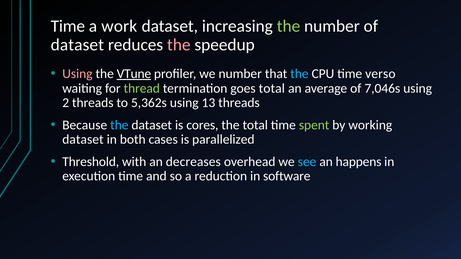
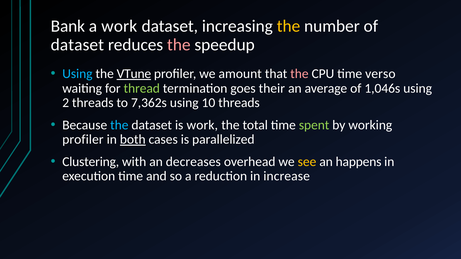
Time: Time -> Bank (68, 26)
the colour: light green -> yellow (288, 26)
Using colour: pink -> light blue (77, 74)
we number: number -> amount (240, 74)
the colour: light blue -> pink (299, 74)
goes total: total -> their (272, 88)
7,046s: 7,046s -> 1,046s (382, 88)
5,362s: 5,362s -> 7,362s (149, 103)
13: 13 -> 10 (208, 103)
is cores: cores -> work (202, 125)
dataset: dataset -> profiler (83, 140)
both underline: none -> present (133, 140)
Threshold: Threshold -> Clustering (91, 162)
see colour: light blue -> yellow (307, 162)
software: software -> increase (287, 176)
